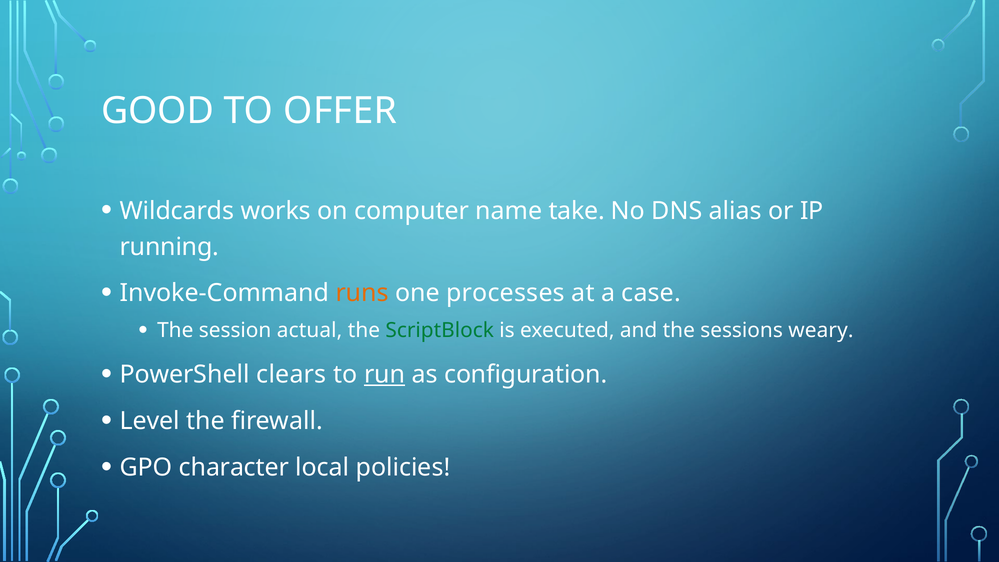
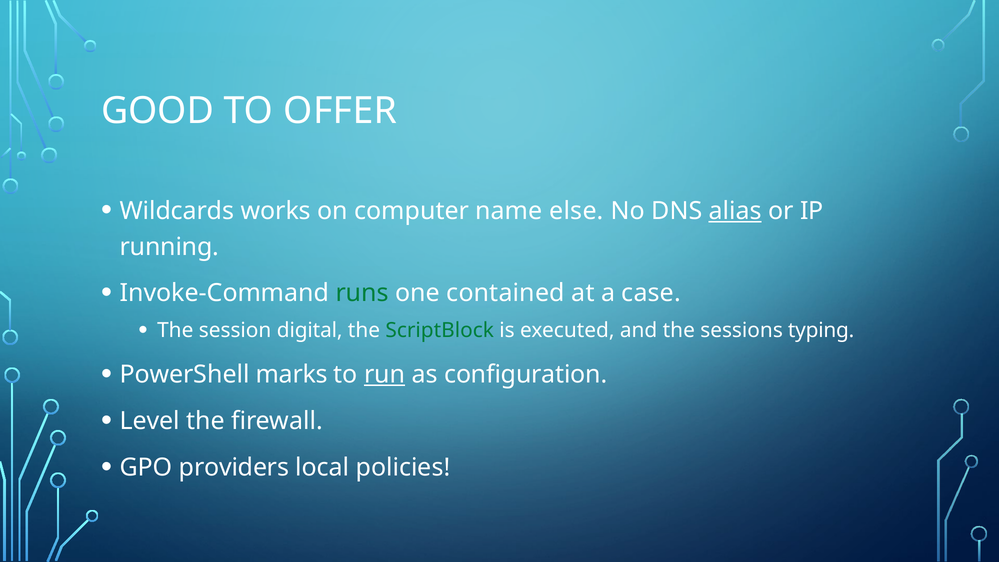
take: take -> else (576, 211)
alias underline: none -> present (735, 211)
runs colour: orange -> green (362, 293)
processes: processes -> contained (506, 293)
actual: actual -> digital (310, 330)
weary: weary -> typing (821, 330)
clears: clears -> marks (292, 375)
character: character -> providers (234, 467)
